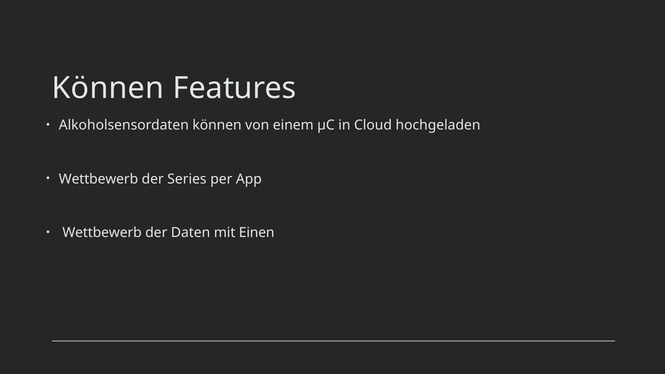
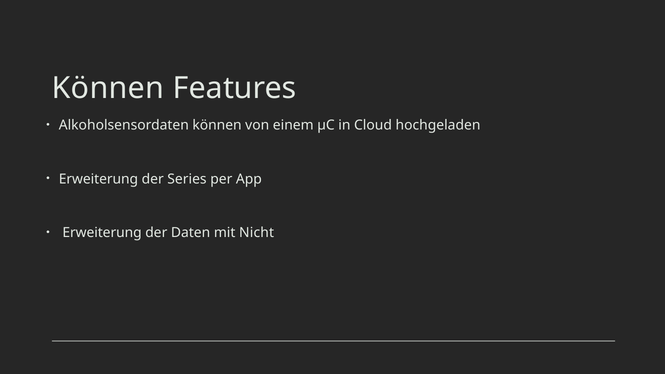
Wettbewerb: Wettbewerb -> Erweiterung (98, 179)
Wettbewerb: Wettbewerb -> Erweiterung (102, 233)
Einen: Einen -> Nicht (257, 233)
